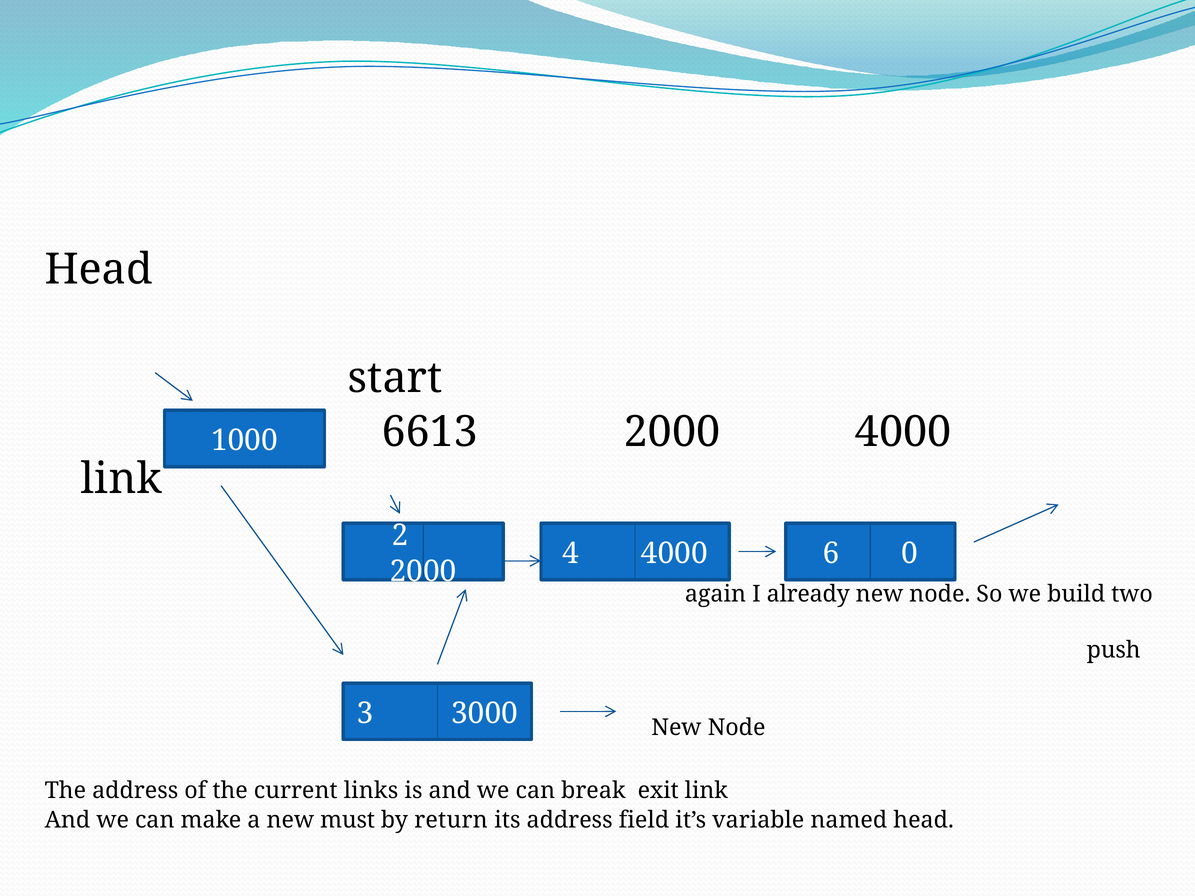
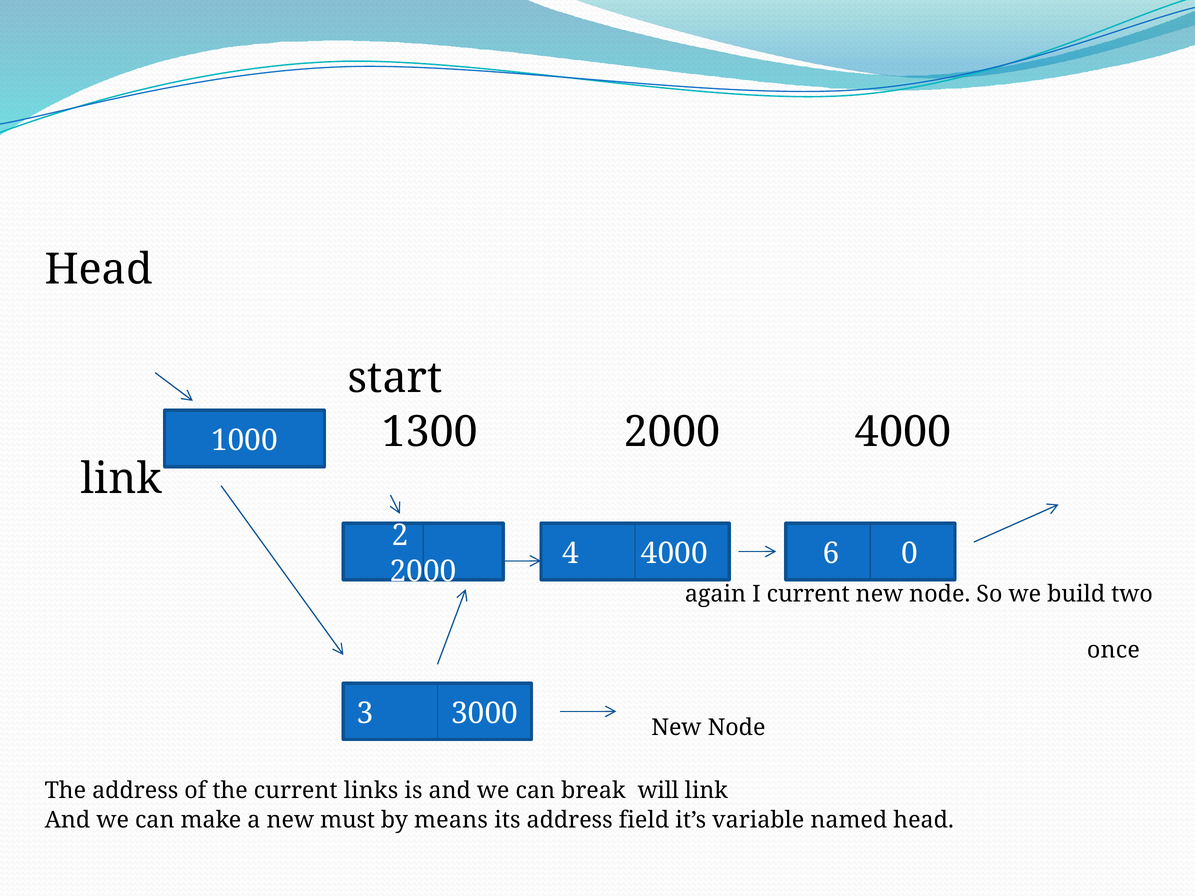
6613: 6613 -> 1300 (430, 432)
I already: already -> current (808, 594)
push: push -> once (1113, 650)
exit: exit -> will (658, 791)
return: return -> means (451, 820)
